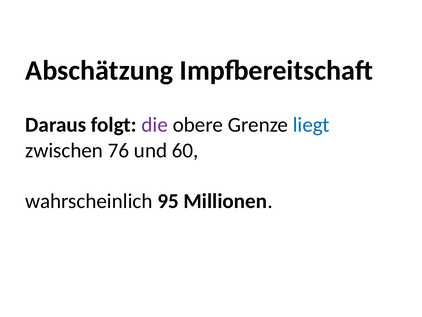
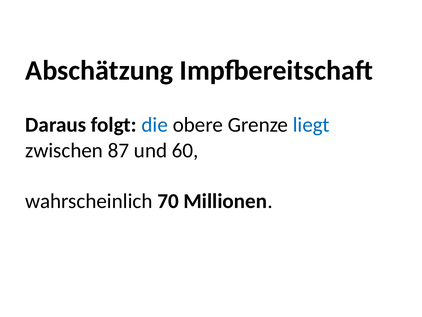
die colour: purple -> blue (155, 125)
76: 76 -> 87 (119, 150)
95: 95 -> 70 (168, 201)
